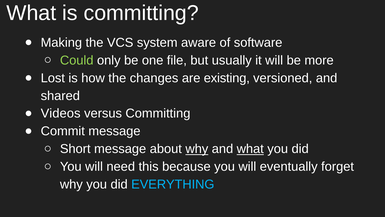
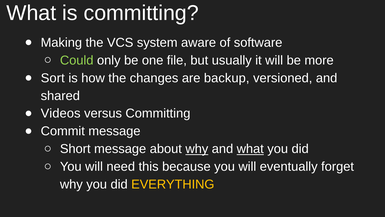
Lost: Lost -> Sort (53, 78)
existing: existing -> backup (227, 78)
EVERYTHING colour: light blue -> yellow (173, 184)
